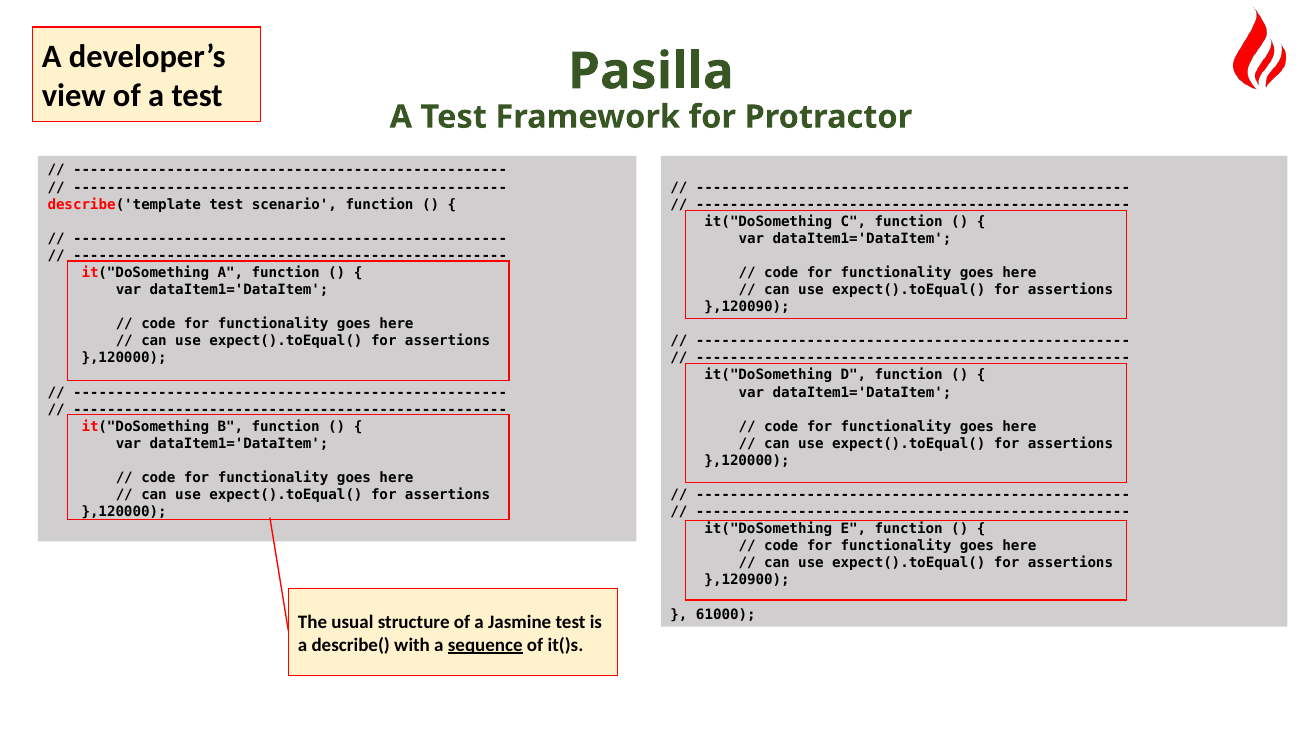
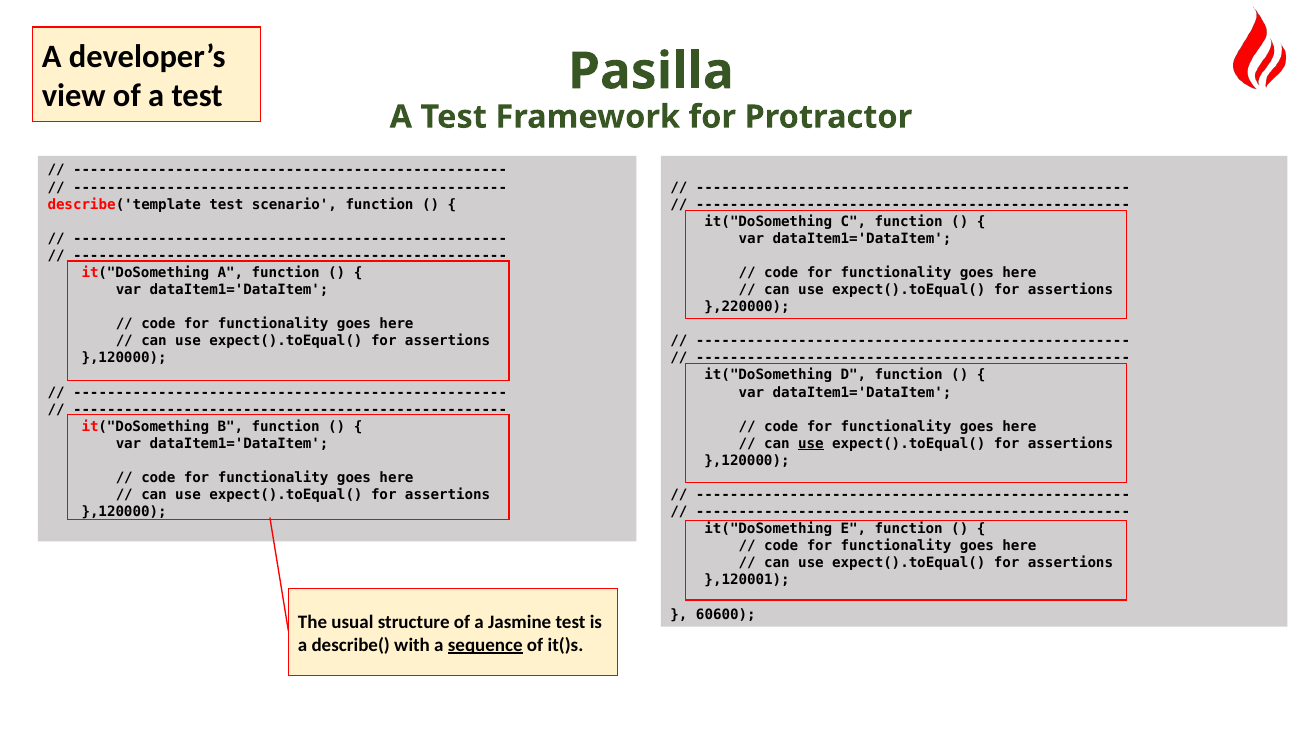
},120090: },120090 -> },220000 (747, 307)
use underline: none -> present (811, 443)
},120900: },120900 -> },120001 (747, 580)
61000: 61000 -> 60600 (726, 614)
